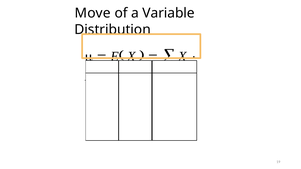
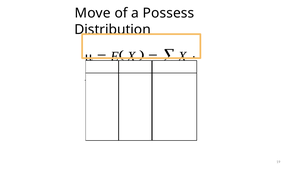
Variable: Variable -> Possess (168, 13)
